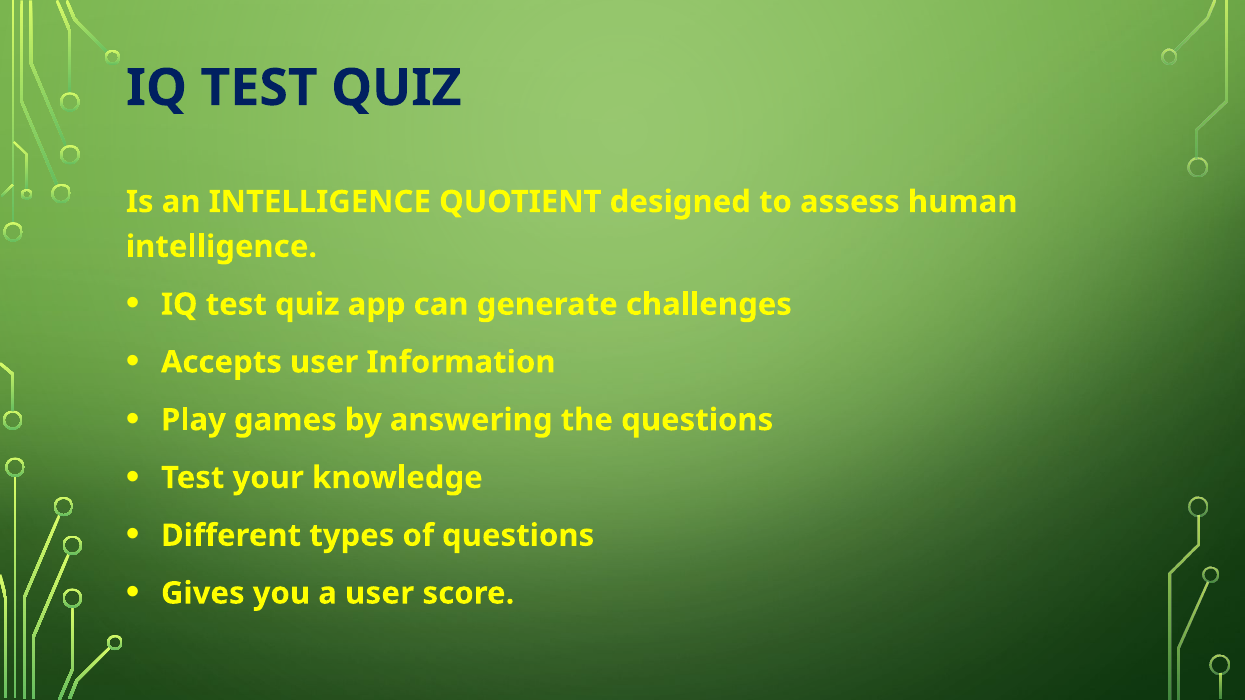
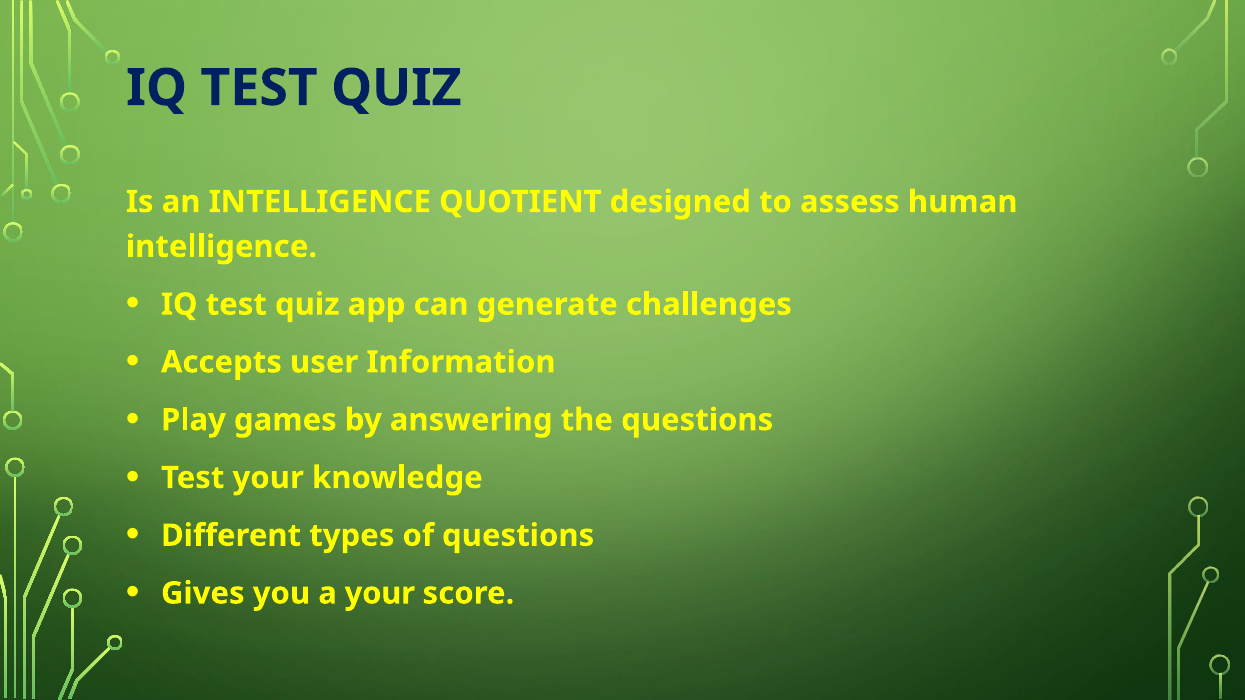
a user: user -> your (380, 594)
